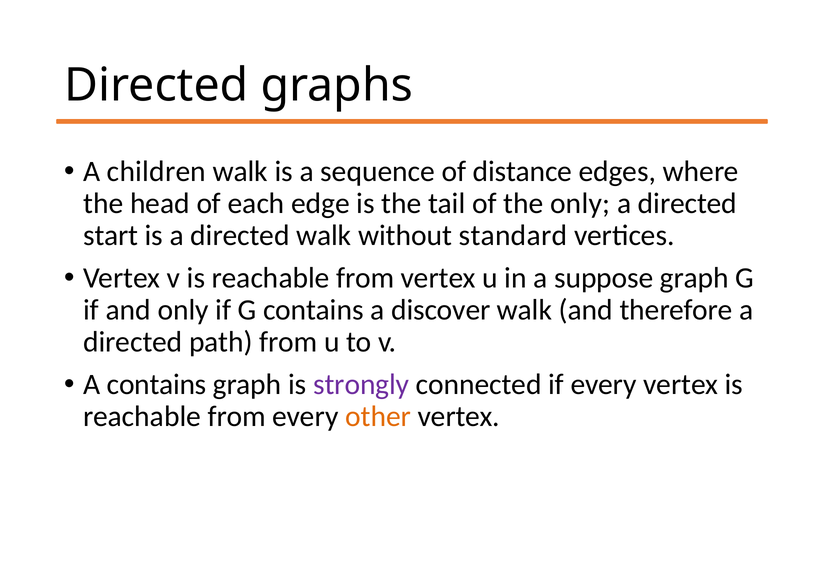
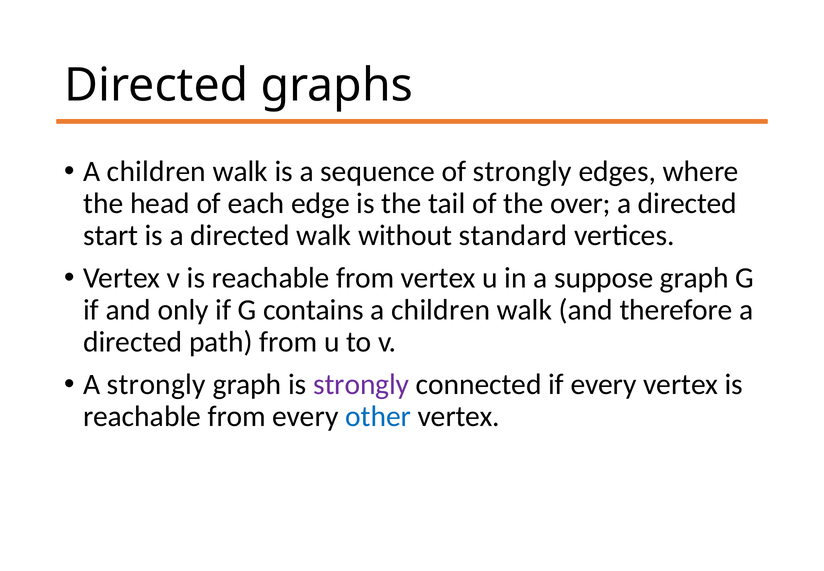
of distance: distance -> strongly (522, 171)
the only: only -> over (580, 203)
contains a discover: discover -> children (441, 310)
A contains: contains -> strongly (156, 384)
other colour: orange -> blue (378, 416)
